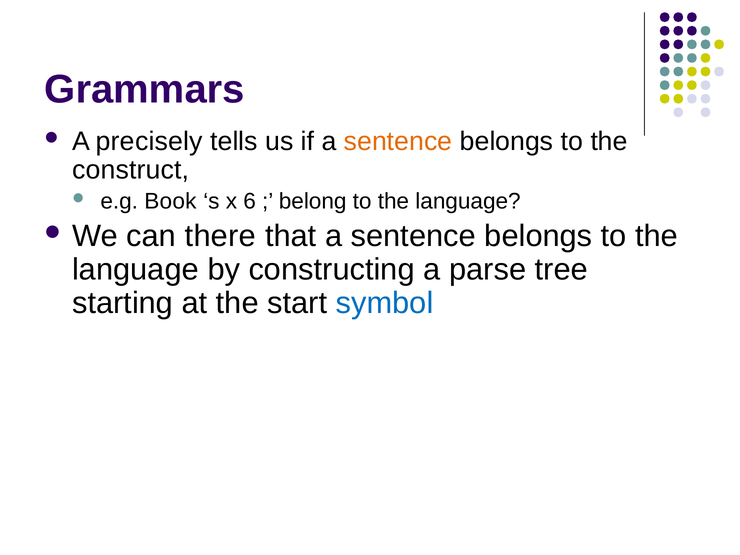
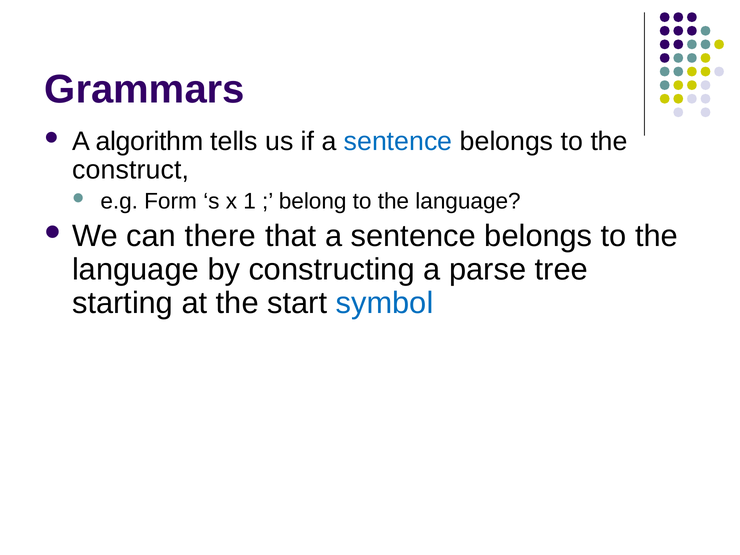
precisely: precisely -> algorithm (149, 141)
sentence colour: orange -> blue (398, 141)
Book: Book -> Form (171, 201)
6: 6 -> 1 (250, 201)
